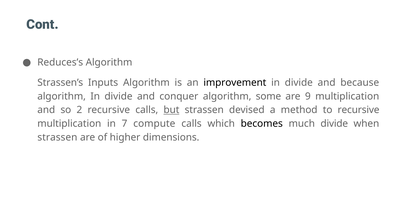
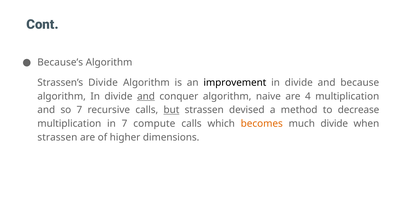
Reduces’s: Reduces’s -> Because’s (60, 62)
Strassen’s Inputs: Inputs -> Divide (103, 83)
and underline: none -> present (146, 96)
some: some -> naive (268, 96)
9: 9 -> 4 (308, 96)
so 2: 2 -> 7 (79, 110)
to recursive: recursive -> decrease (359, 110)
becomes colour: black -> orange (262, 124)
